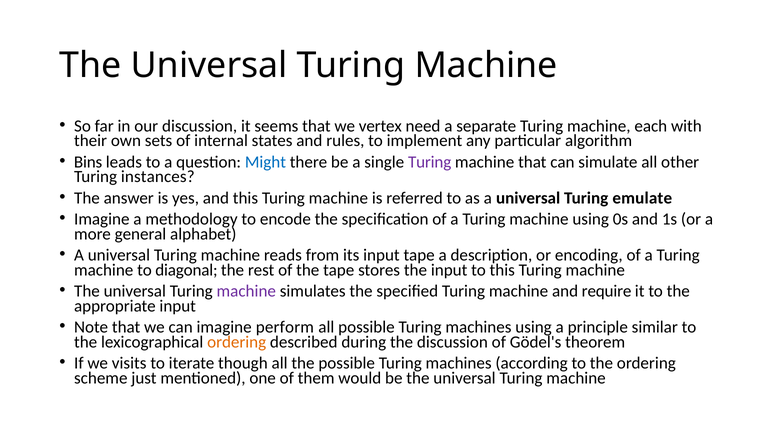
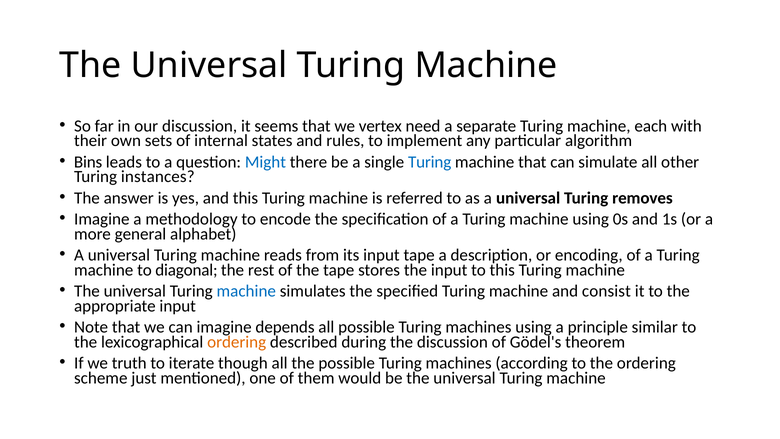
Turing colour: purple -> blue (430, 162)
emulate: emulate -> removes (642, 198)
machine colour: purple -> blue (246, 291)
require: require -> consist (606, 291)
perform: perform -> depends (285, 327)
visits: visits -> truth (129, 363)
